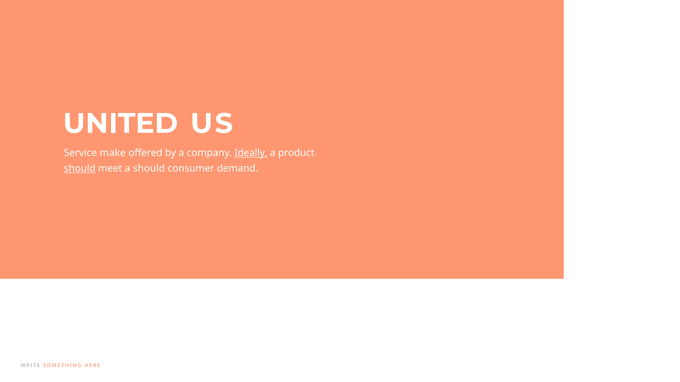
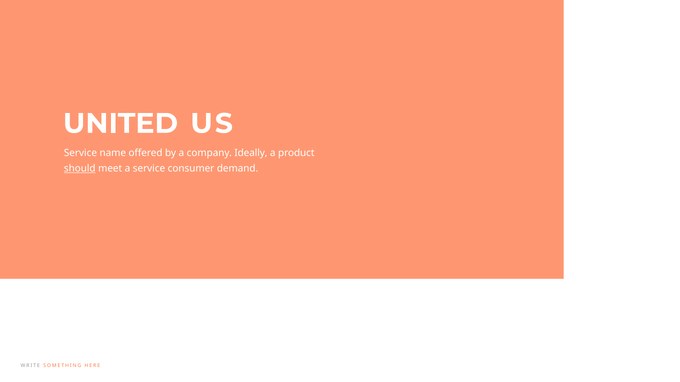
make: make -> name (113, 153)
Ideally underline: present -> none (251, 153)
a should: should -> service (149, 169)
